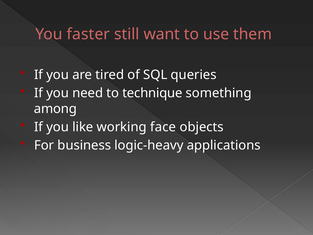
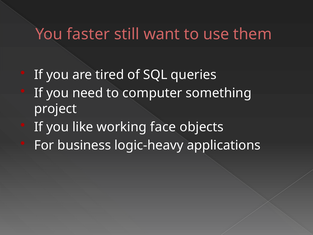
technique: technique -> computer (152, 93)
among: among -> project (55, 109)
